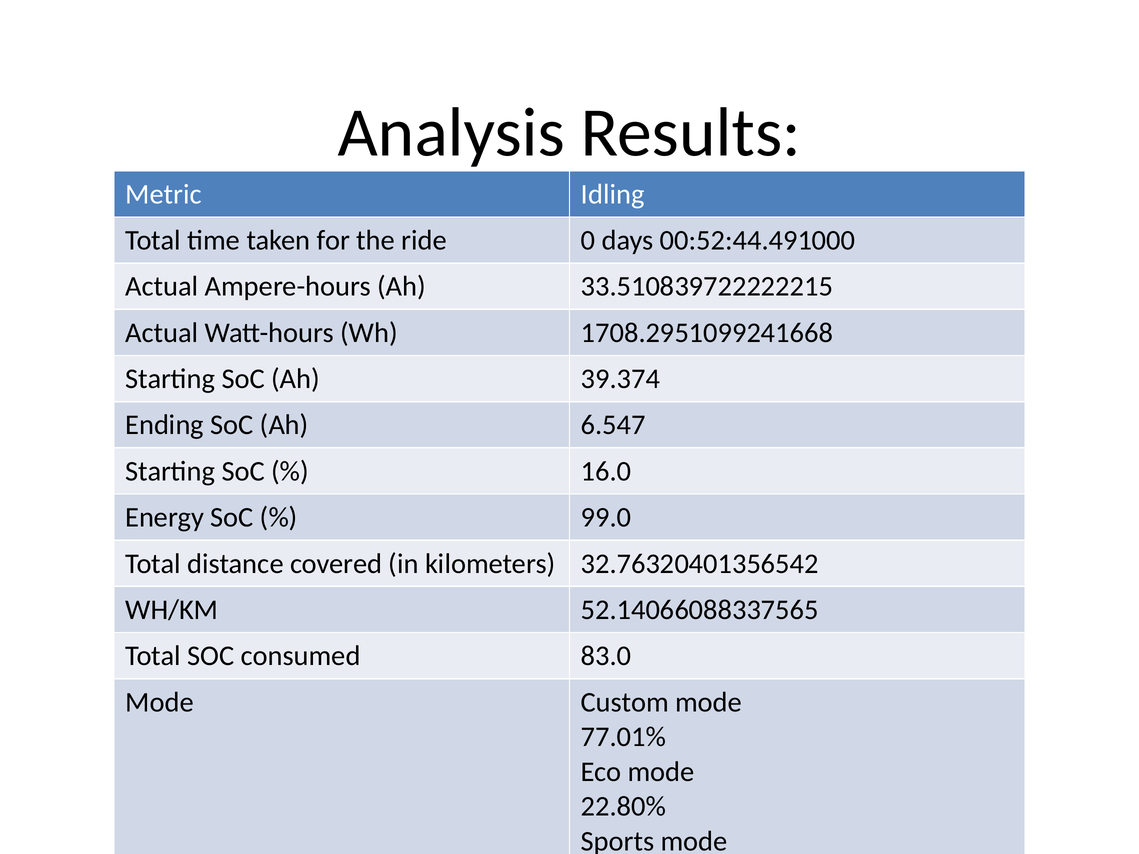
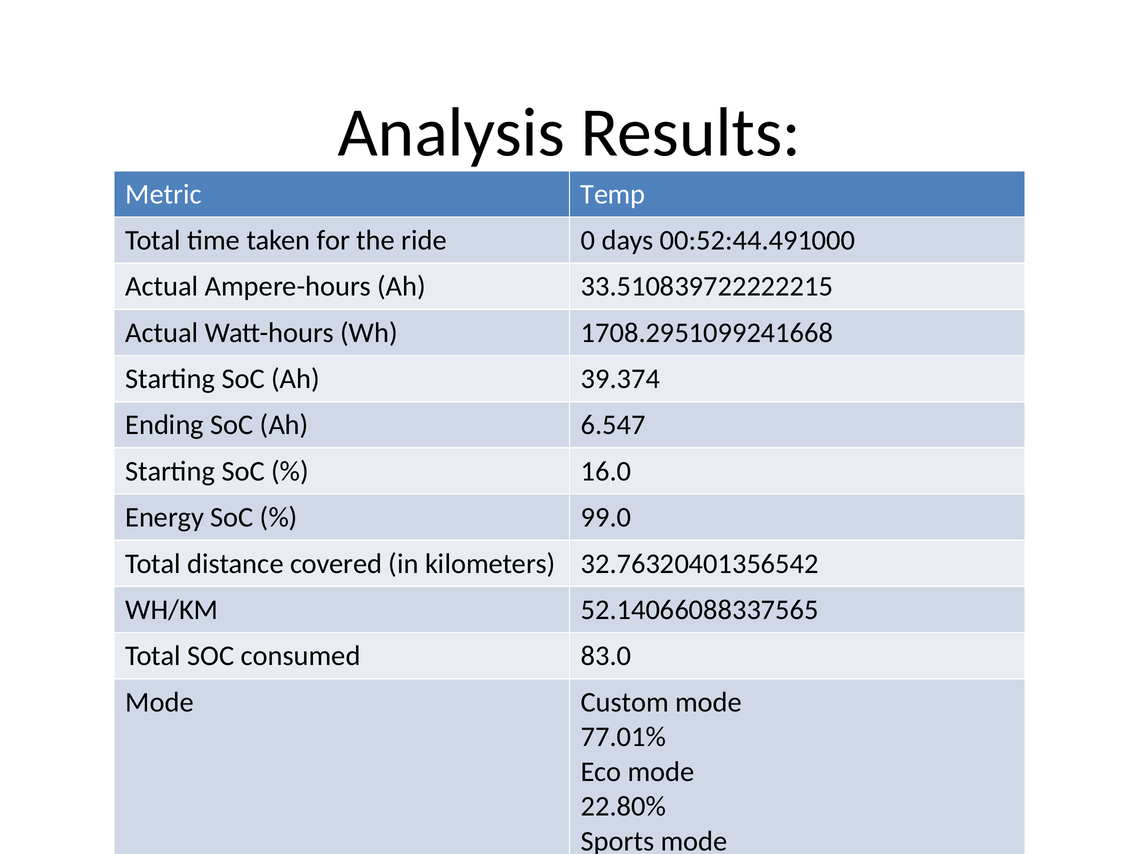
Idling: Idling -> Temp (613, 194)
